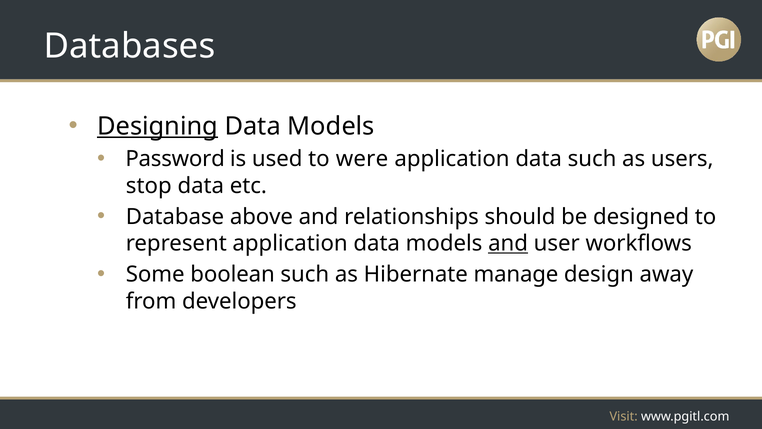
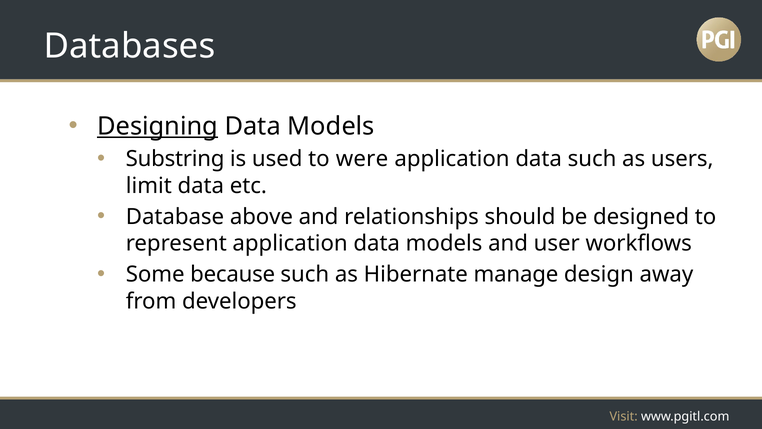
Password: Password -> Substring (175, 159)
stop: stop -> limit (149, 186)
and underline: present -> none (508, 243)
boolean: boolean -> because (233, 274)
